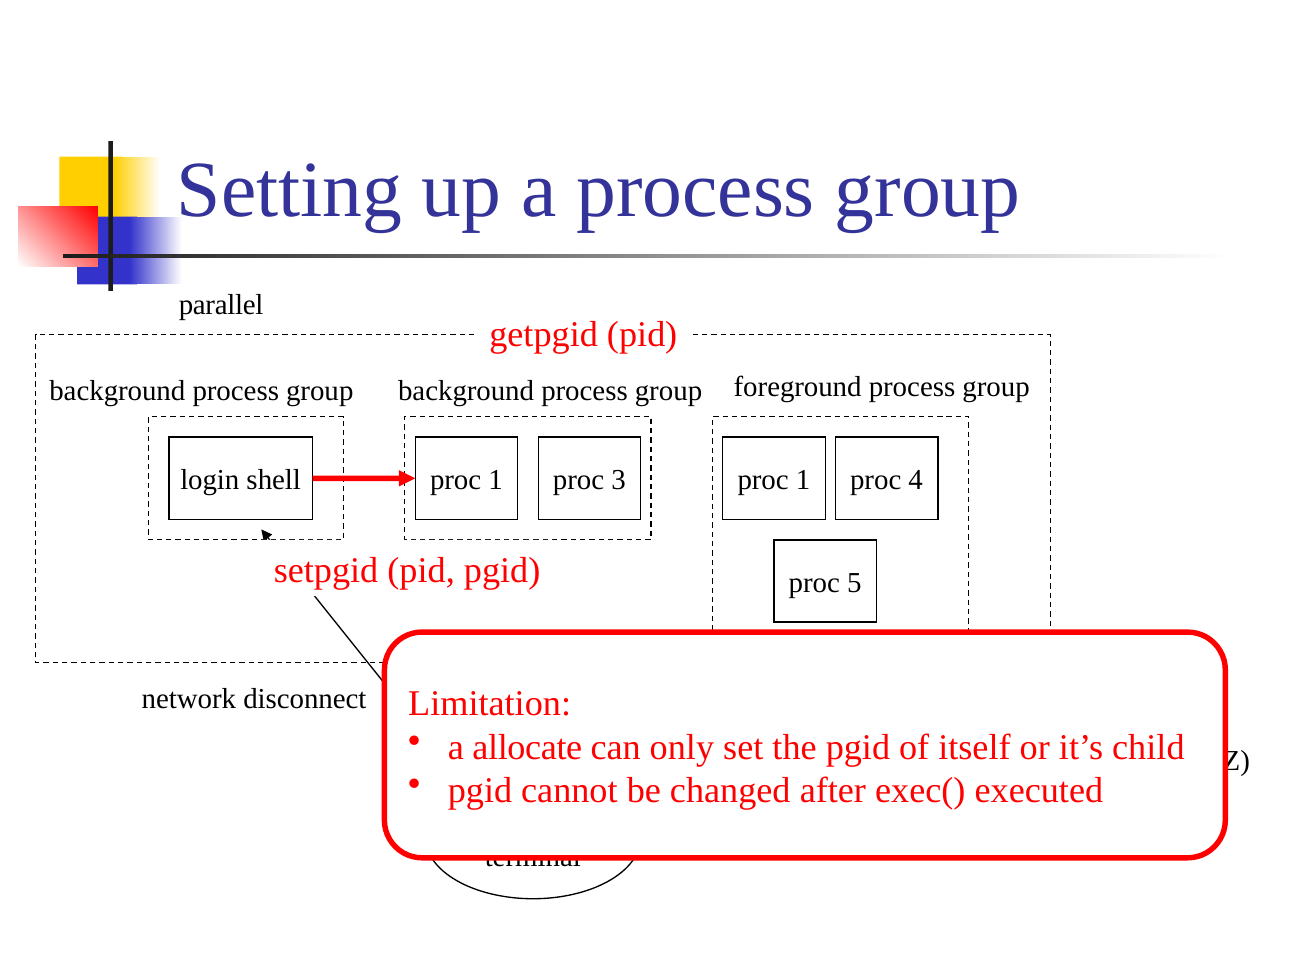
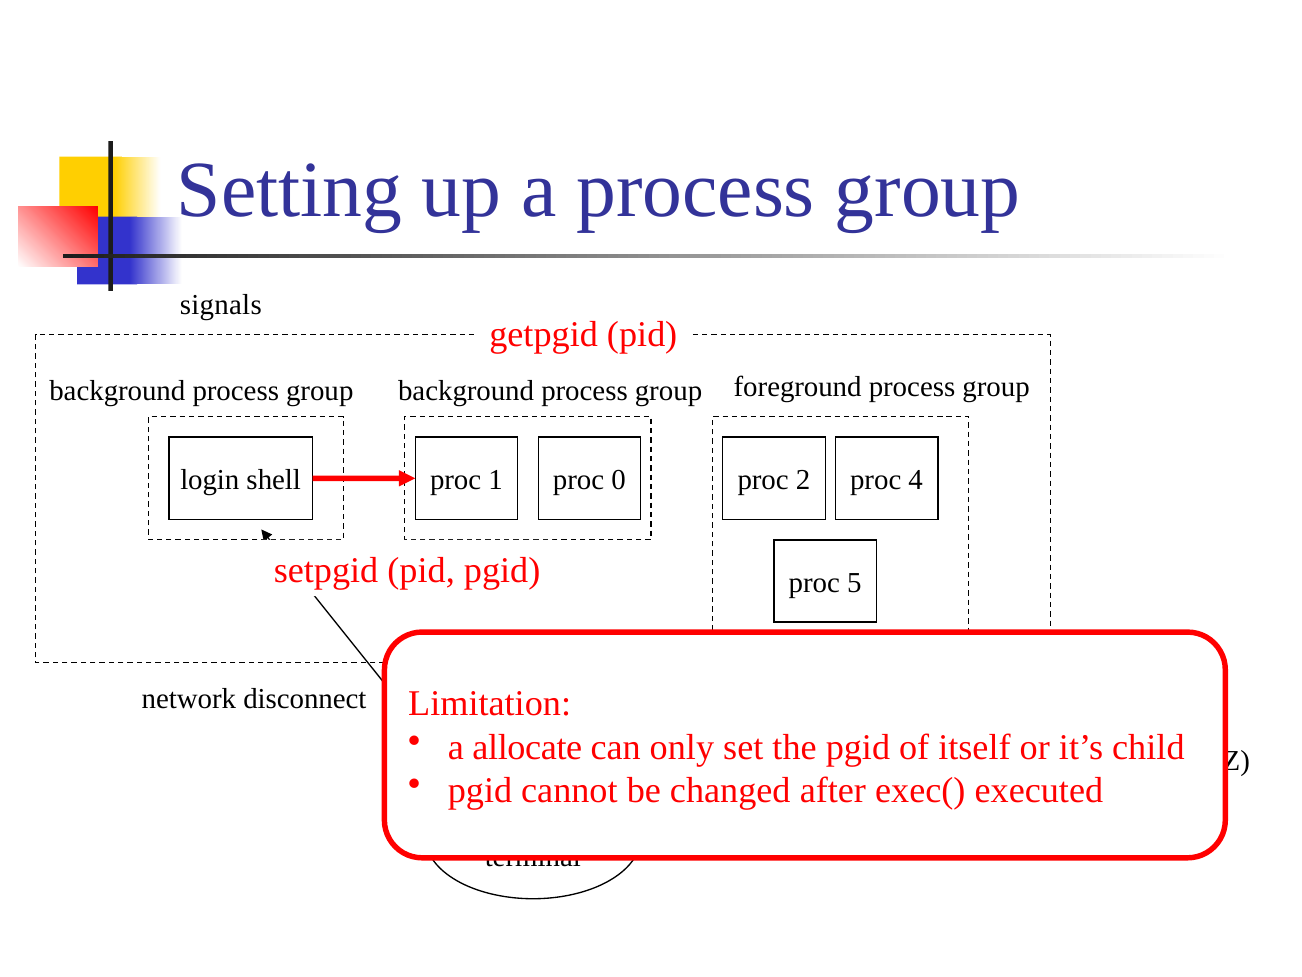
parallel: parallel -> signals (221, 305)
3: 3 -> 0 (619, 480)
shell proc 1: 1 -> 2 (803, 480)
